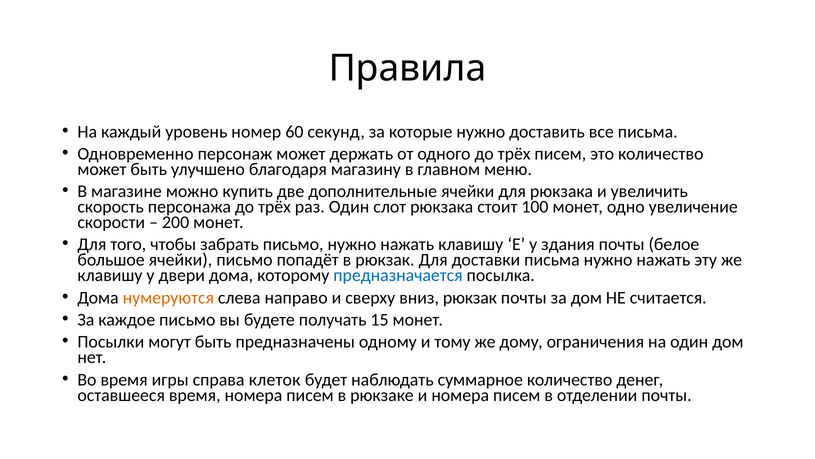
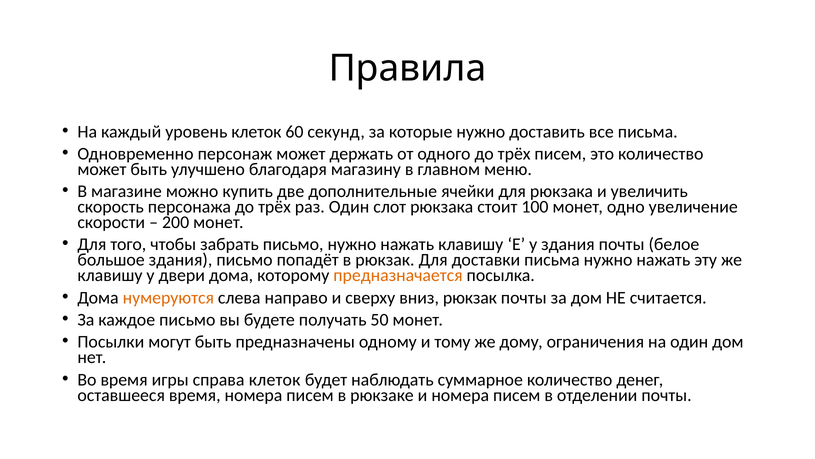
уровень номер: номер -> клеток (256, 132)
большое ячейки: ячейки -> здания (181, 260)
предназначается colour: blue -> orange (398, 275)
15: 15 -> 50 (380, 319)
